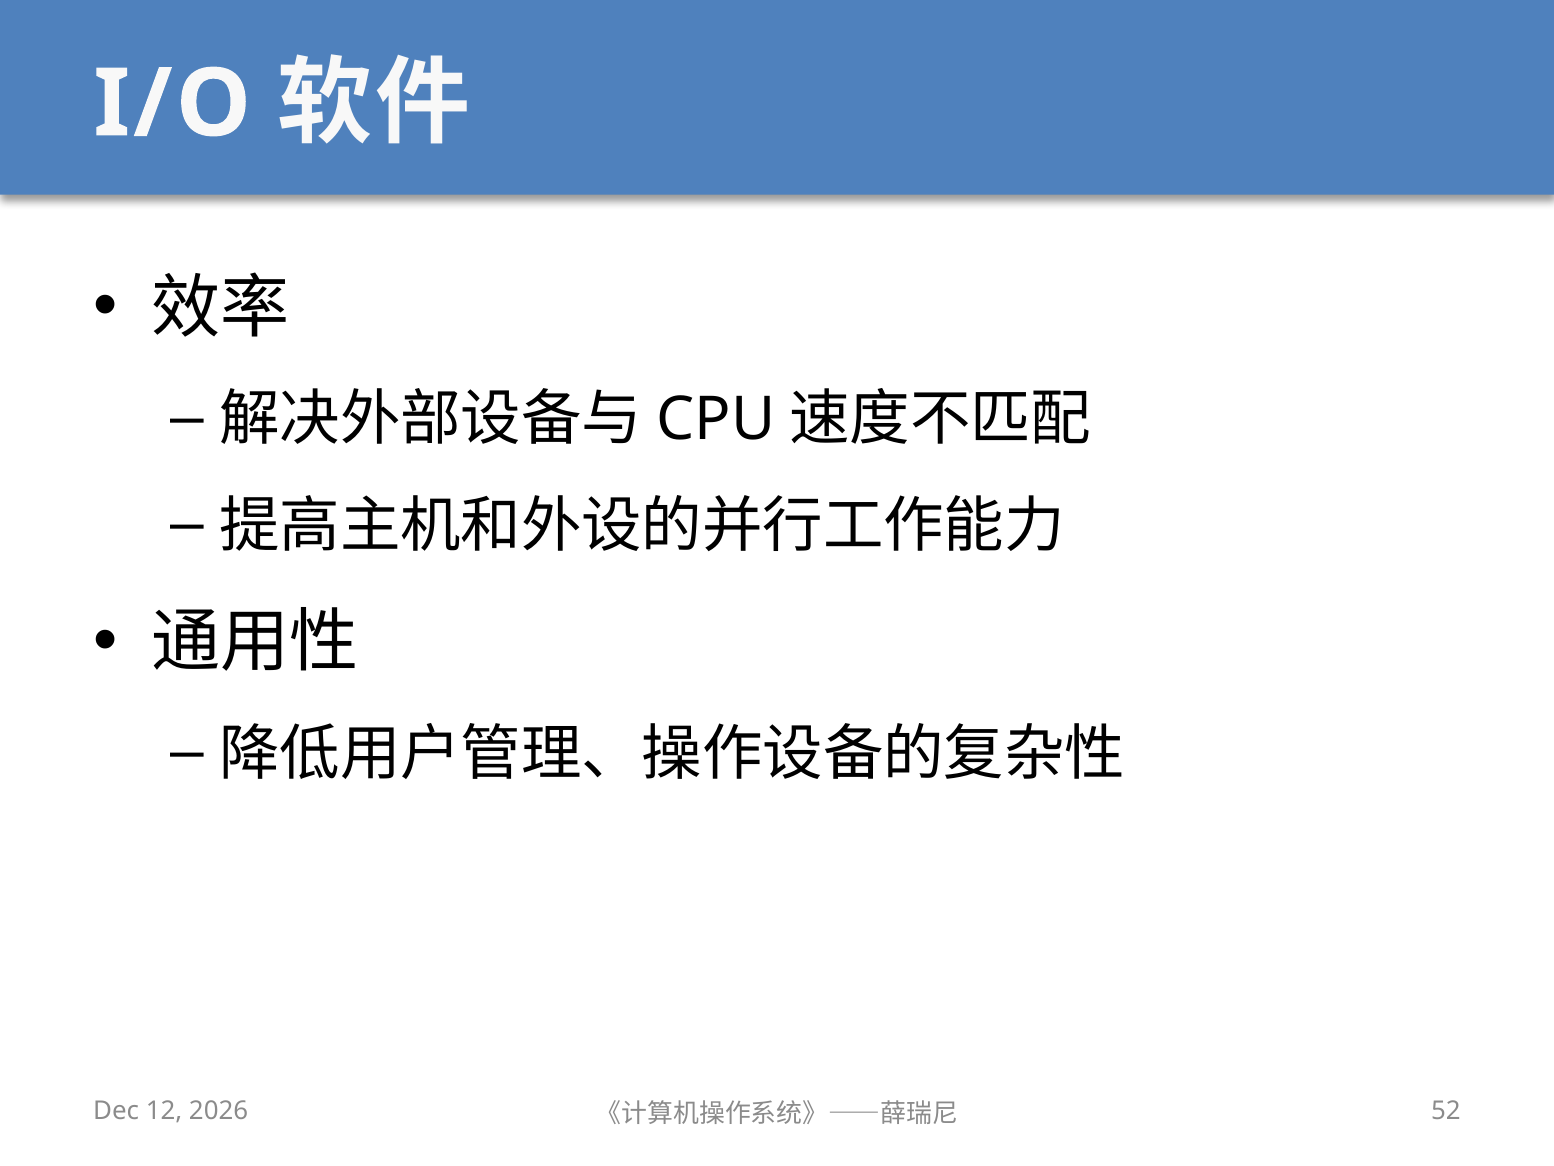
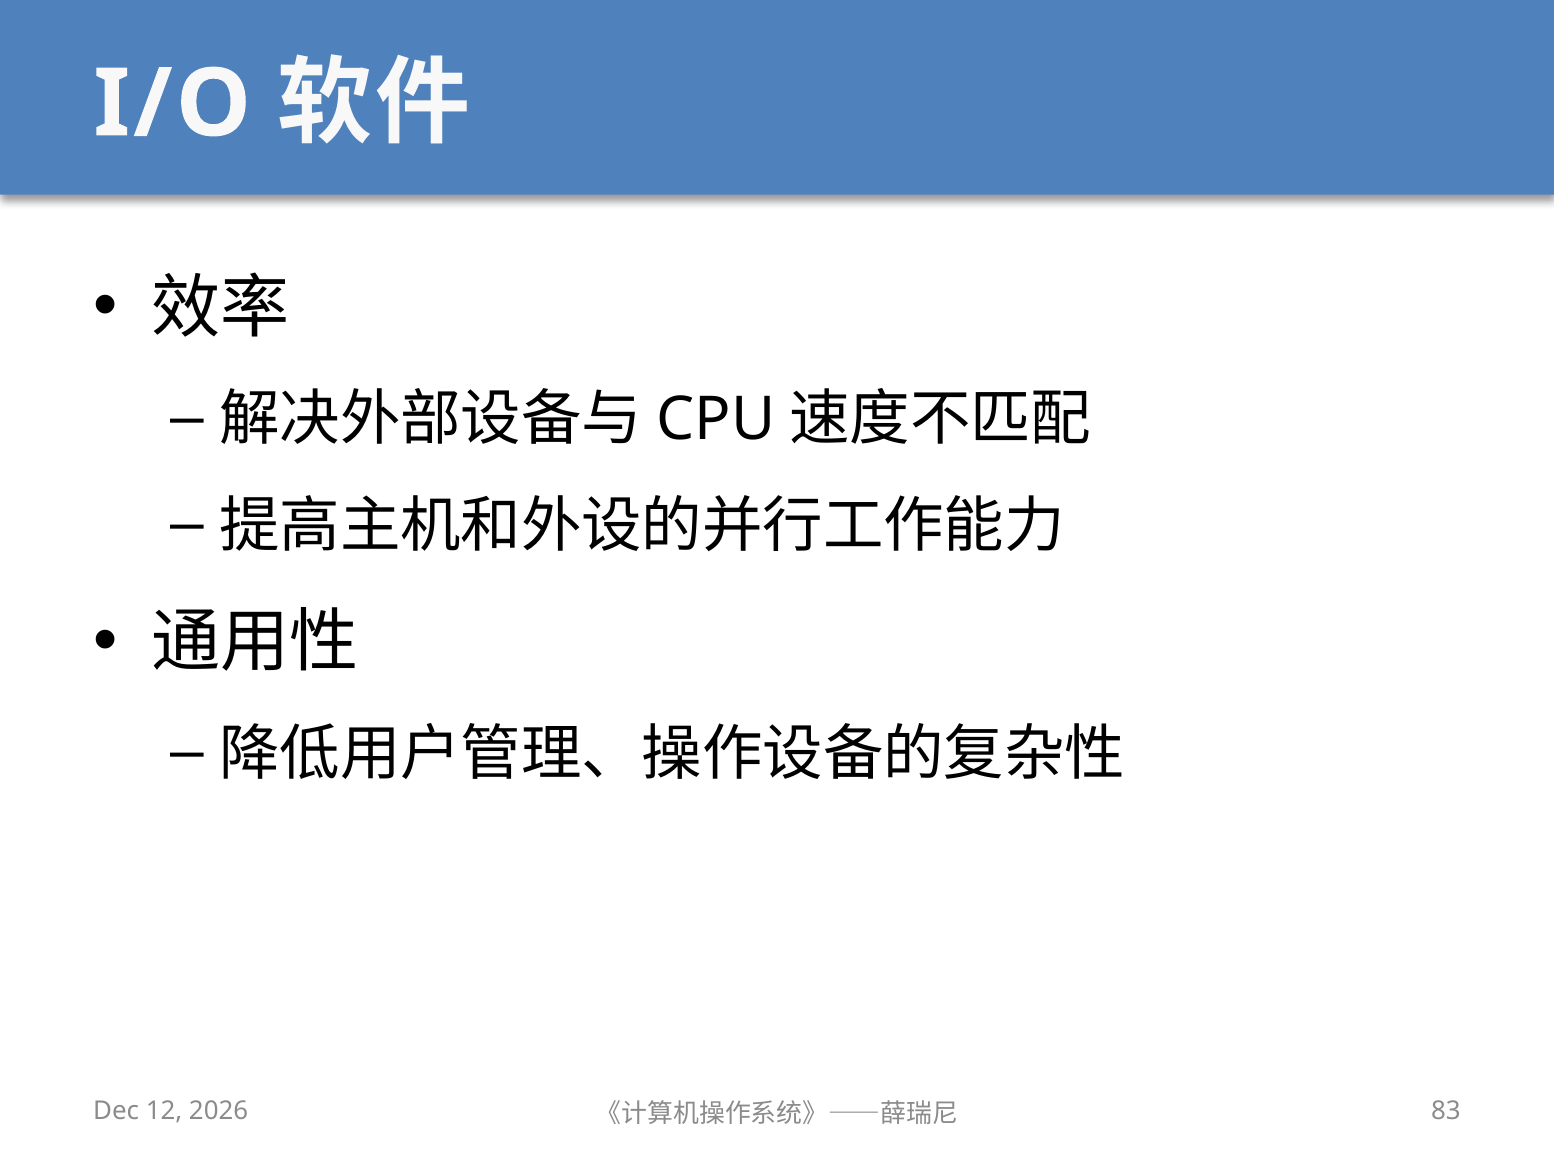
52: 52 -> 83 (1446, 1111)
